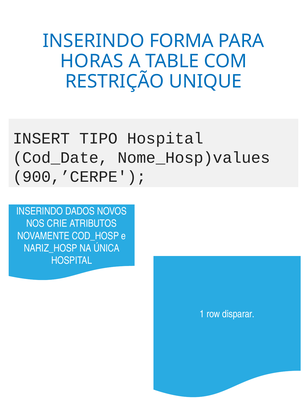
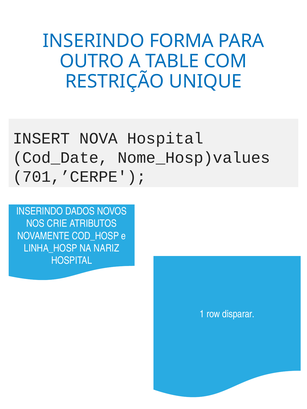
HORAS: HORAS -> OUTRO (92, 61)
TIPO: TIPO -> NOVA (99, 139)
900,’CERPE: 900,’CERPE -> 701,’CERPE (80, 177)
NARIZ_HOSP: NARIZ_HOSP -> LINHA_HOSP (51, 248)
ÚNICA: ÚNICA -> NARIZ (106, 248)
